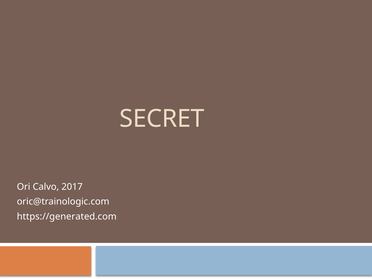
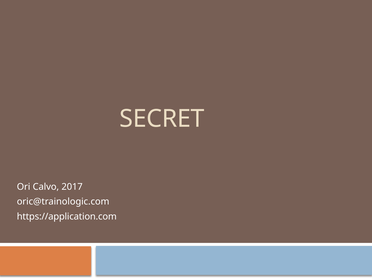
https://generated.com: https://generated.com -> https://application.com (67, 216)
